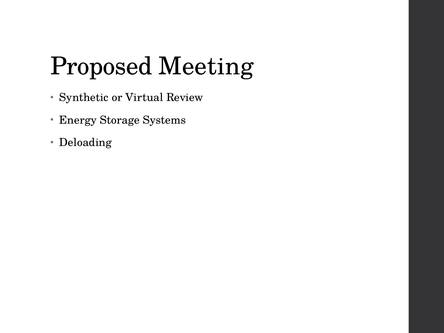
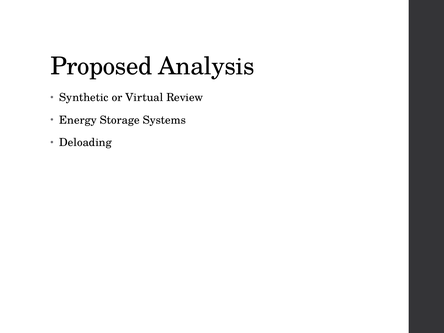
Meeting: Meeting -> Analysis (206, 66)
